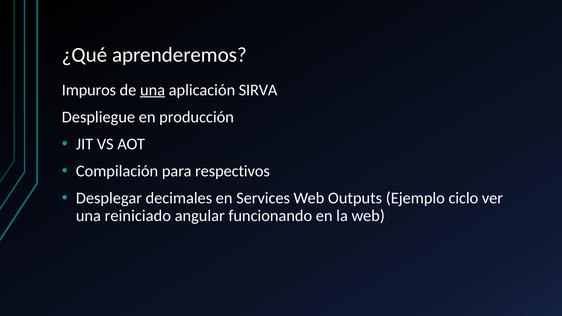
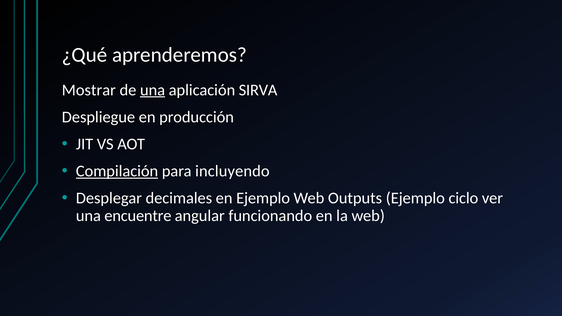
Impuros: Impuros -> Mostrar (89, 90)
Compilación underline: none -> present (117, 171)
respectivos: respectivos -> incluyendo (232, 171)
en Services: Services -> Ejemplo (263, 198)
reiniciado: reiniciado -> encuentre (138, 216)
